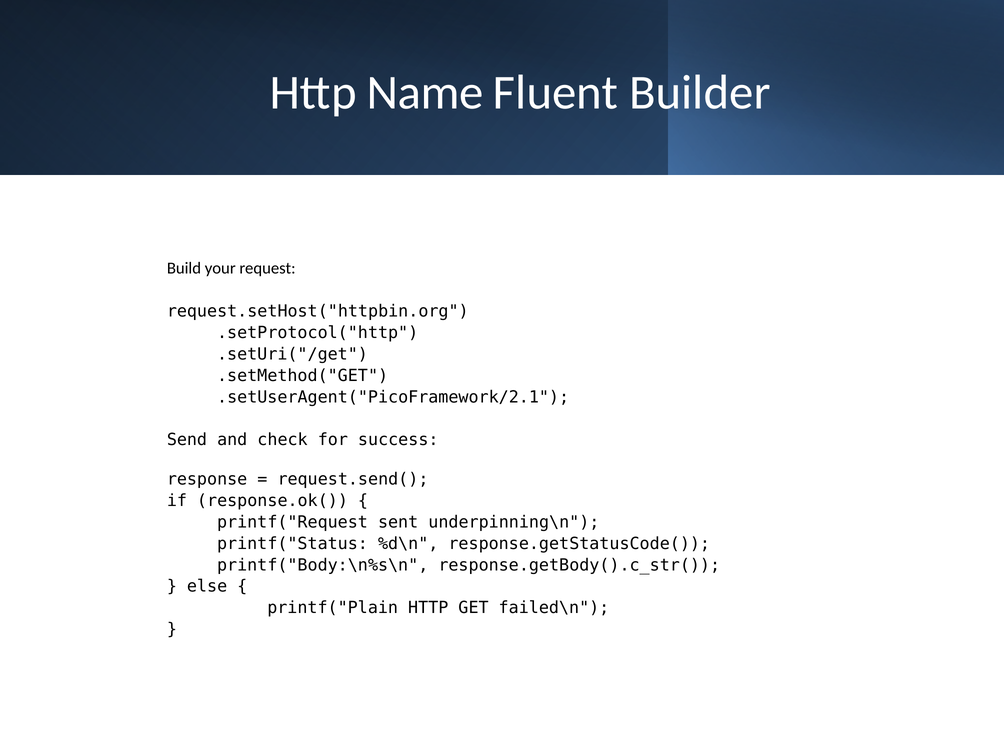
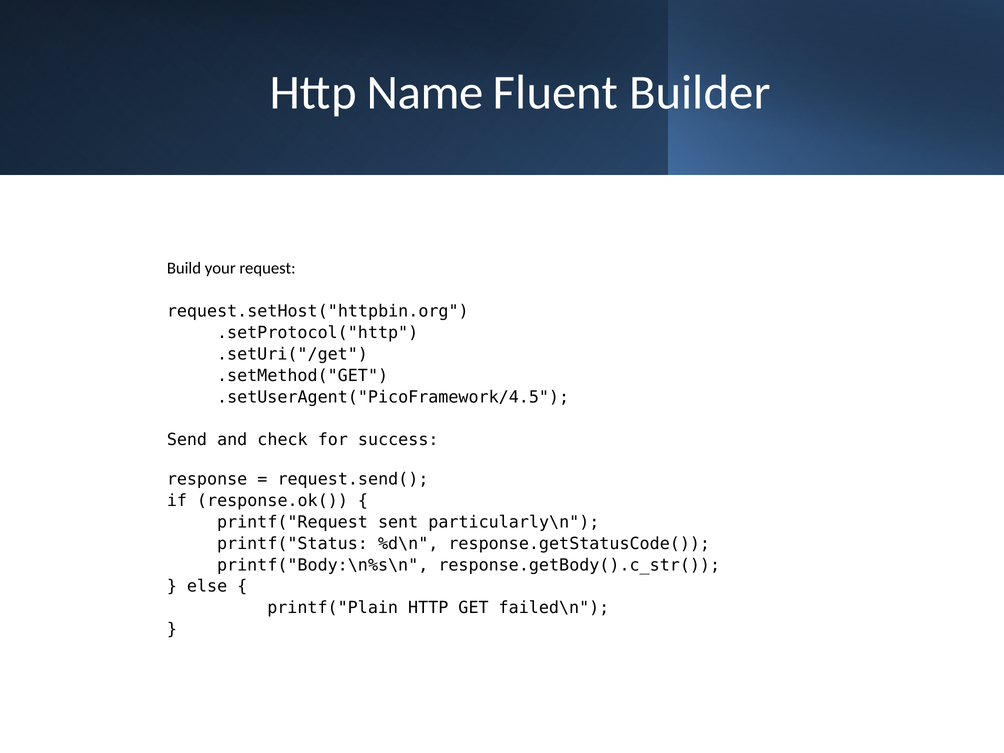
.setUserAgent("PicoFramework/2.1: .setUserAgent("PicoFramework/2.1 -> .setUserAgent("PicoFramework/4.5 (393, 397)
underpinning\n: underpinning\n -> particularly\n (514, 522)
